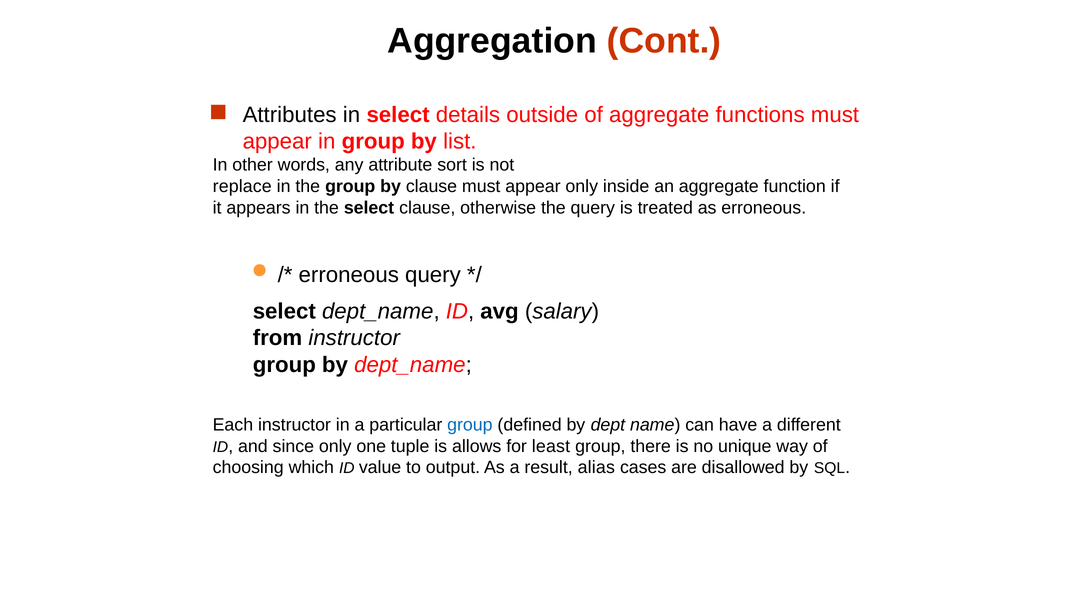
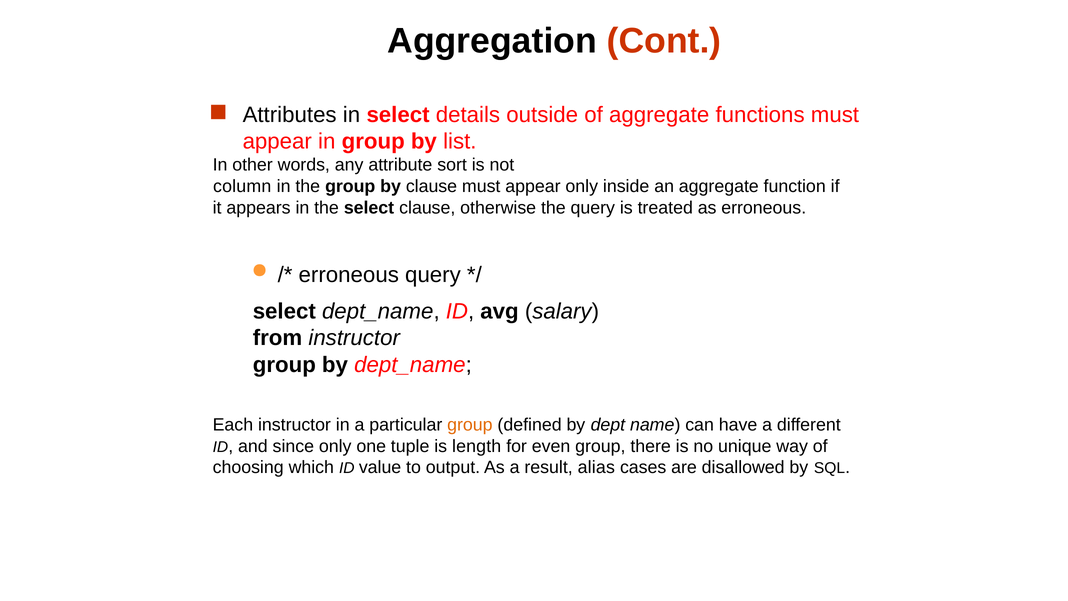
replace: replace -> column (242, 186)
group colour: blue -> orange (470, 425)
allows: allows -> length (477, 446)
least: least -> even (551, 446)
